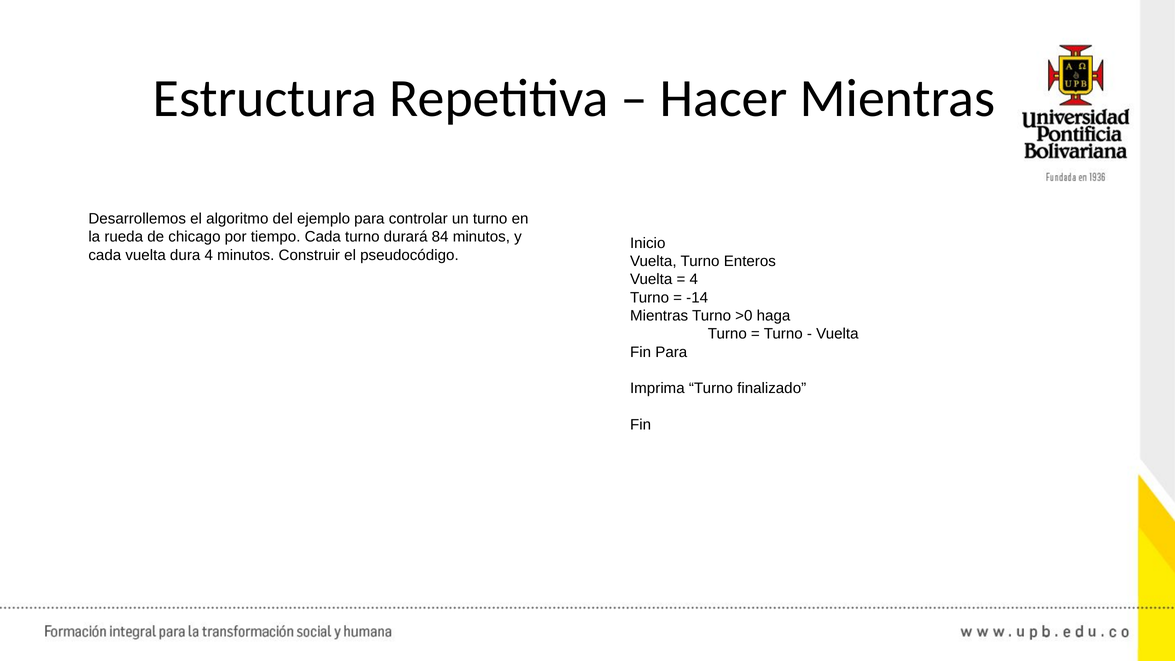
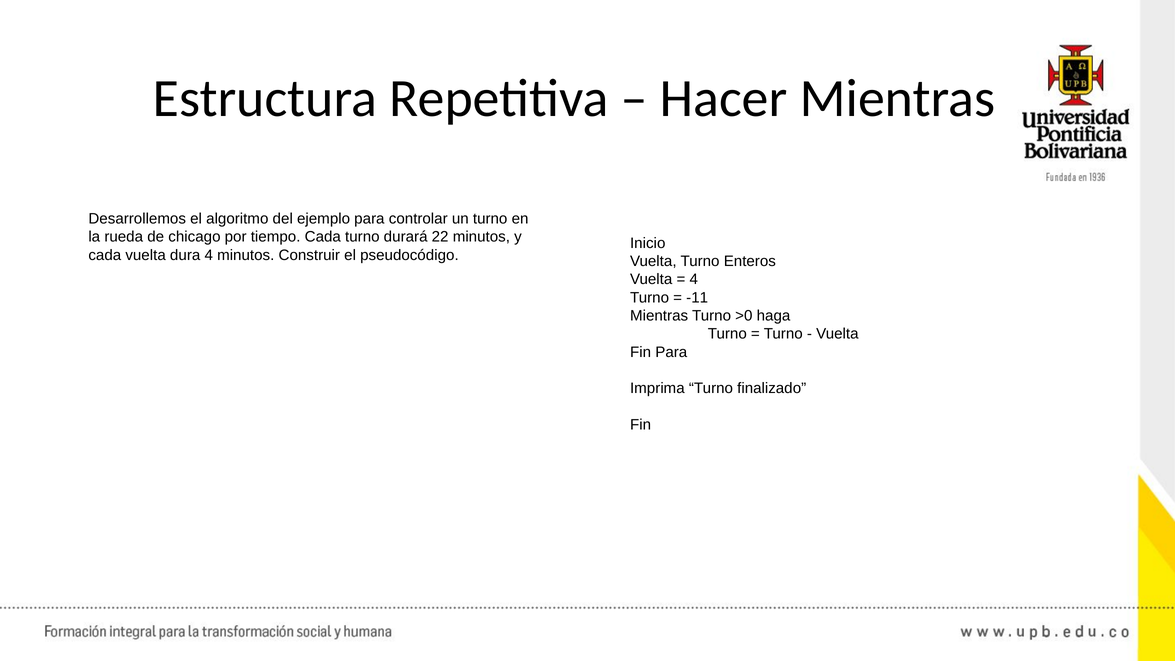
84: 84 -> 22 (440, 237)
-14: -14 -> -11 (697, 298)
